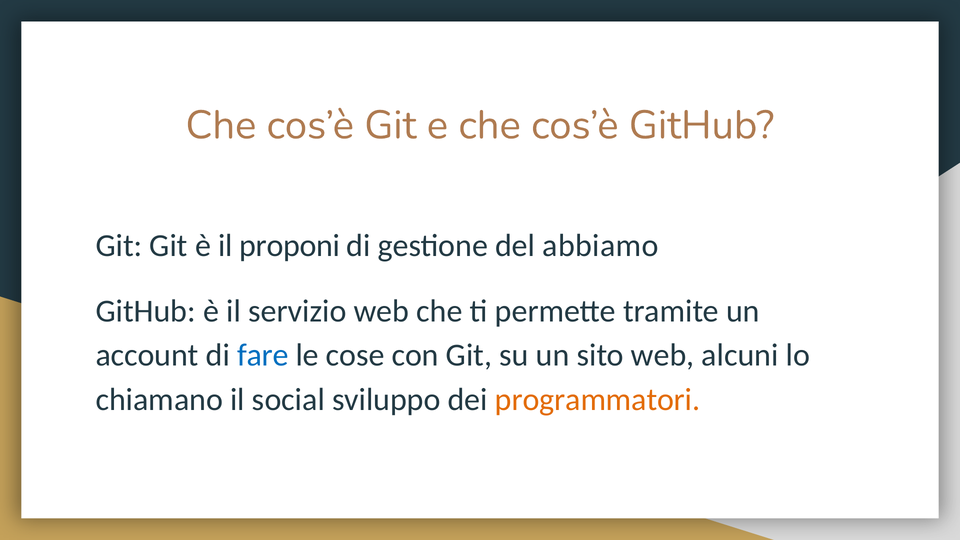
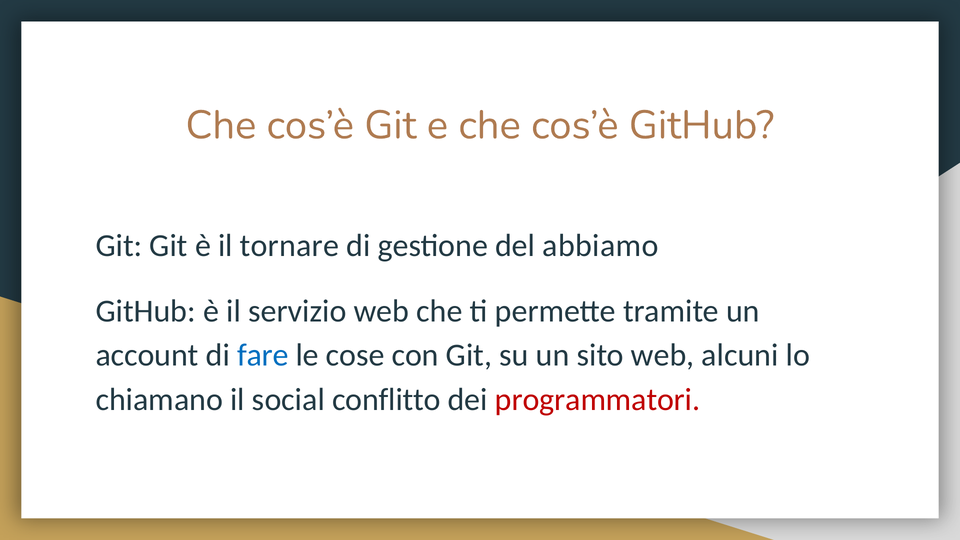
proponi: proponi -> tornare (290, 246)
sviluppo: sviluppo -> conflitto (386, 400)
programmatori colour: orange -> red (598, 400)
